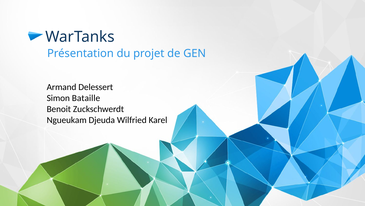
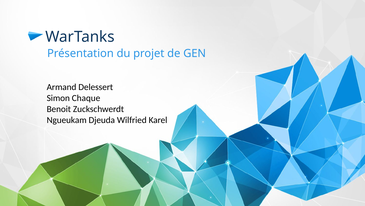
Bataille: Bataille -> Chaque (86, 98)
